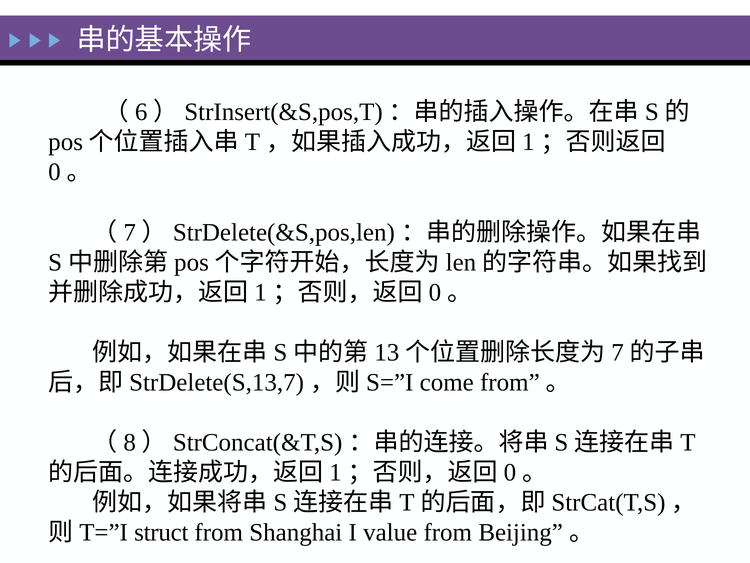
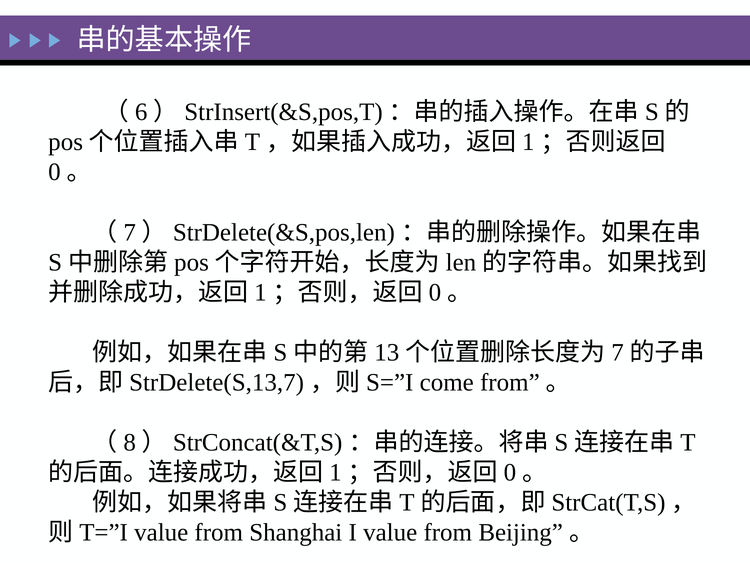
struct: struct -> value (161, 532)
